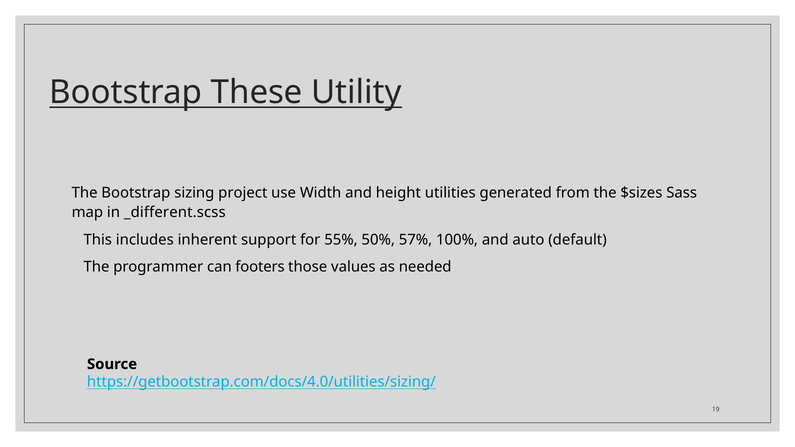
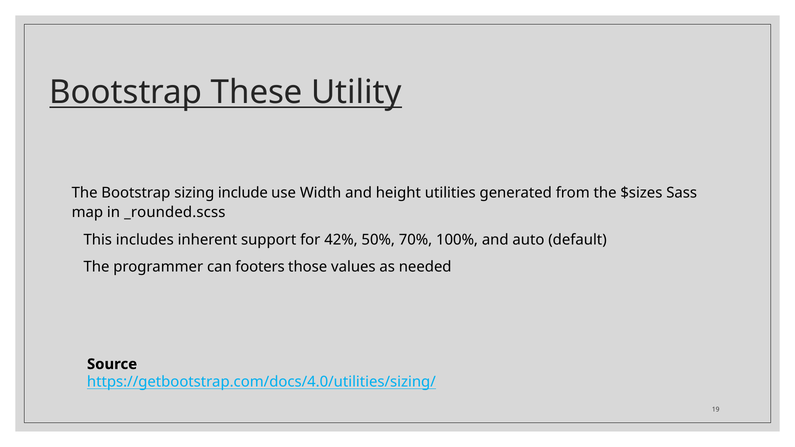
project: project -> include (243, 193)
_different.scss: _different.scss -> _rounded.scss (175, 213)
55%: 55% -> 42% (341, 240)
57%: 57% -> 70% (416, 240)
